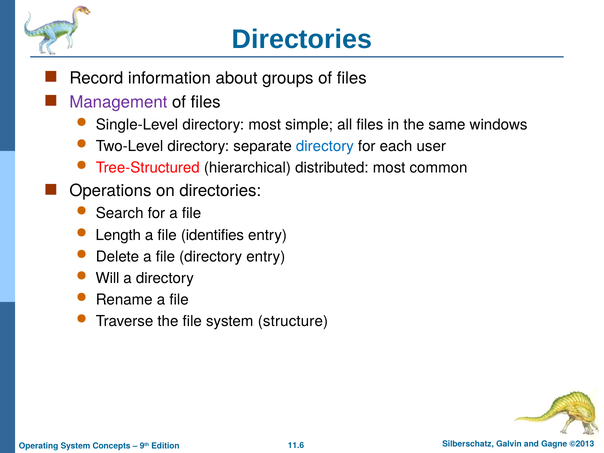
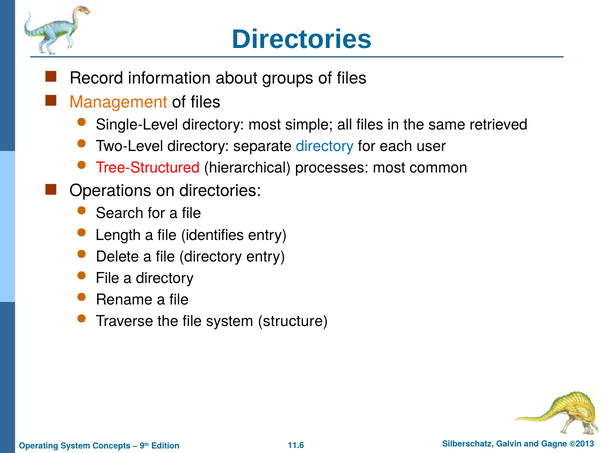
Management colour: purple -> orange (118, 102)
windows: windows -> retrieved (499, 125)
distributed: distributed -> processes (332, 168)
Will: Will -> File (108, 278)
